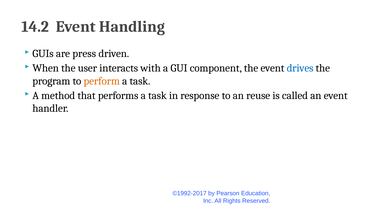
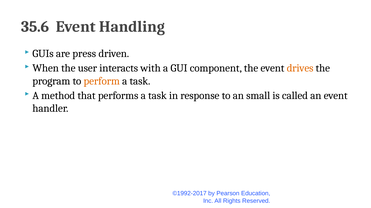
14.2: 14.2 -> 35.6 (35, 27)
drives colour: blue -> orange (300, 68)
reuse: reuse -> small (258, 96)
